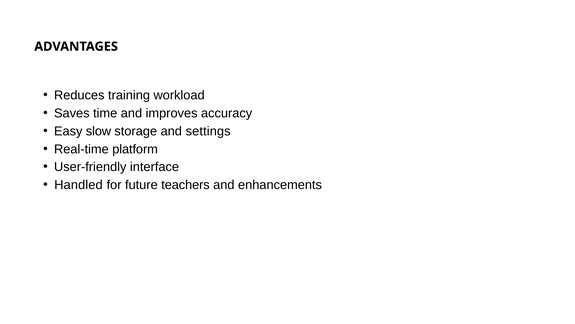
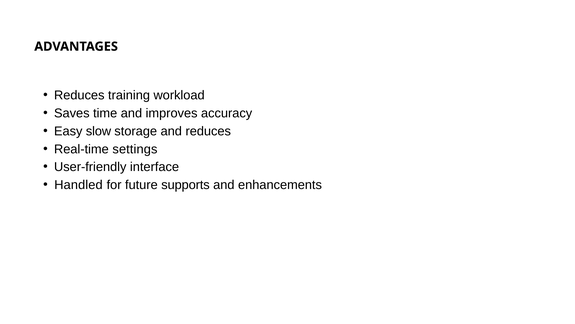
and settings: settings -> reduces (208, 131)
platform: platform -> settings (135, 149)
teachers: teachers -> supports (186, 185)
